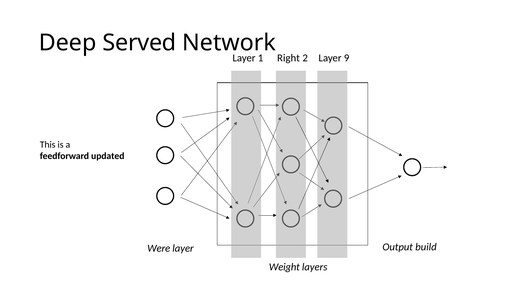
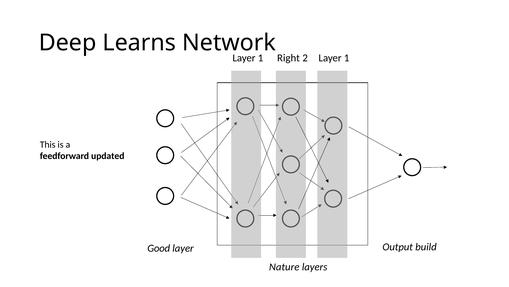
Served: Served -> Learns (139, 43)
2 Layer 9: 9 -> 1 (347, 58)
Were: Were -> Good (159, 248)
Weight: Weight -> Nature (284, 266)
